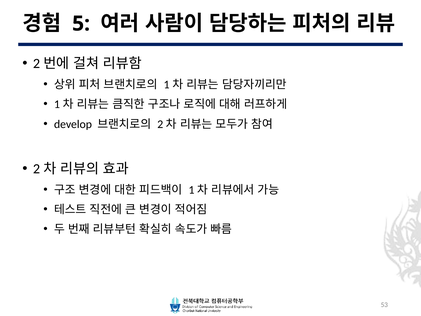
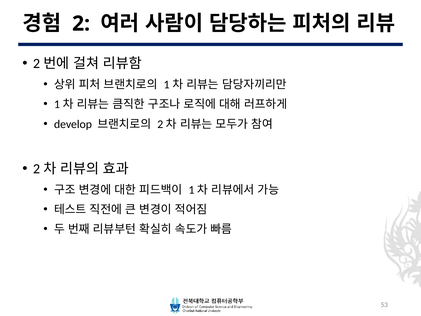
5: 5 -> 2 (81, 24)
